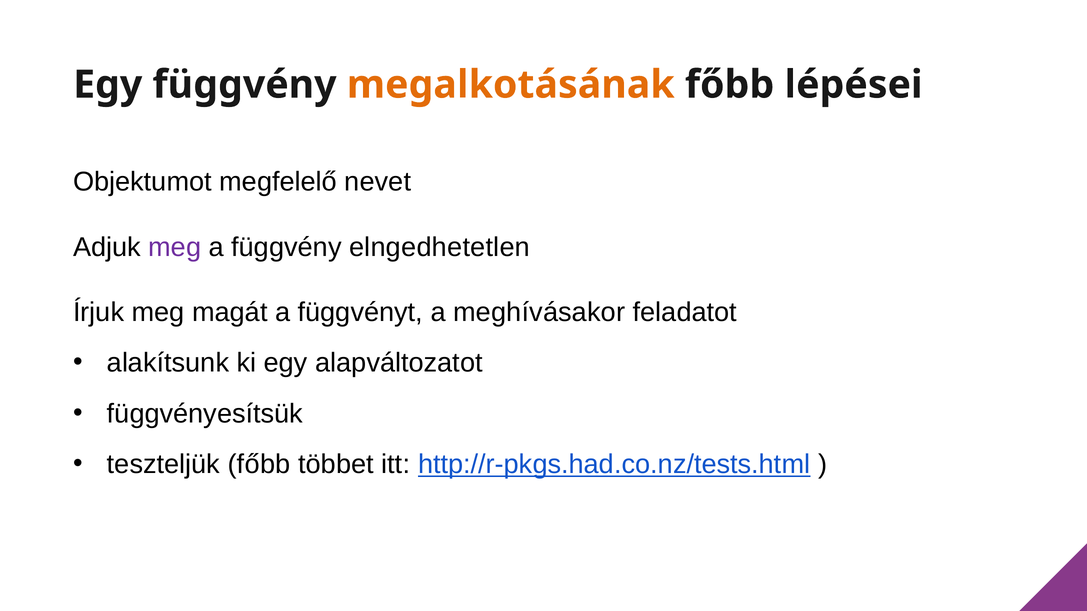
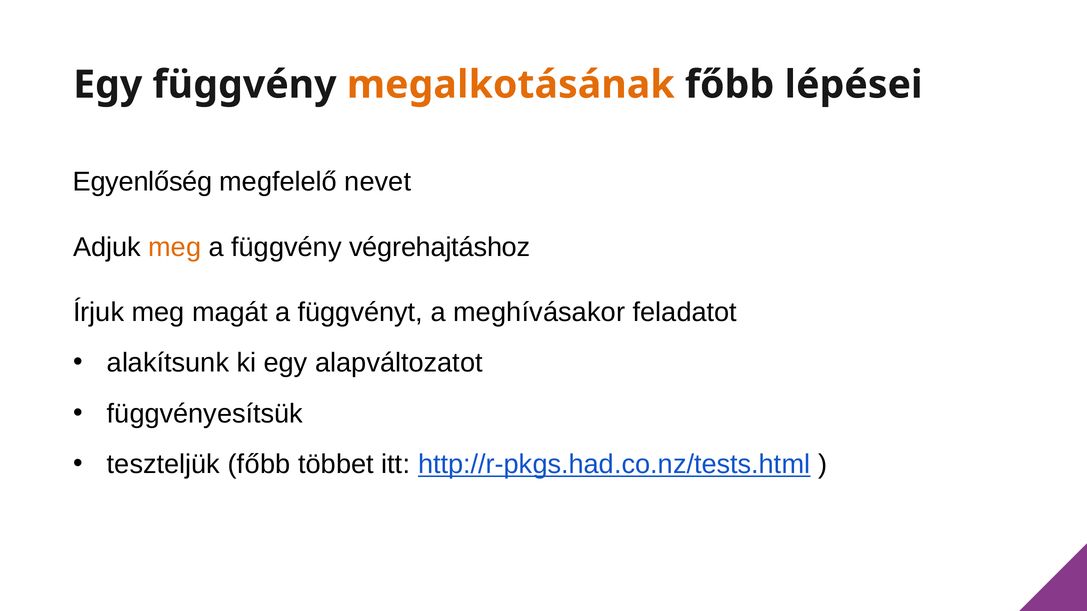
Objektumot: Objektumot -> Egyenlőség (143, 182)
meg colour: purple -> orange (175, 247)
elngedhetetlen: elngedhetetlen -> végrehajtáshoz (440, 247)
